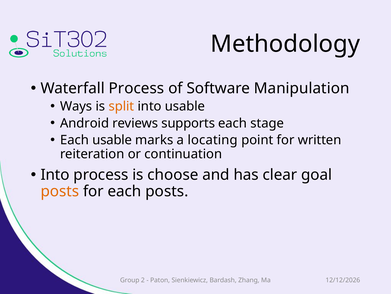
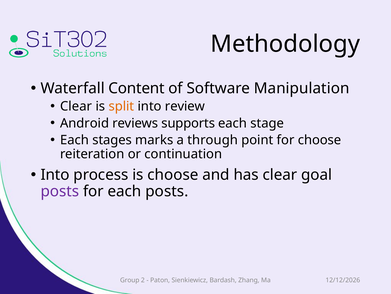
Waterfall Process: Process -> Content (137, 88)
Ways: Ways -> Clear (76, 106)
into usable: usable -> review (185, 106)
Each usable: usable -> stages (112, 140)
locating: locating -> through (213, 140)
for written: written -> choose (320, 140)
posts colour: orange -> purple (60, 191)
